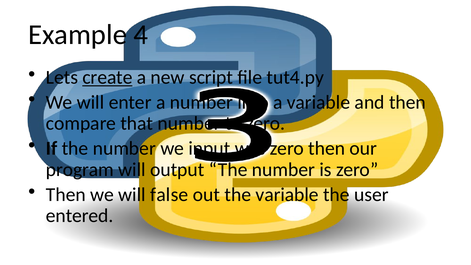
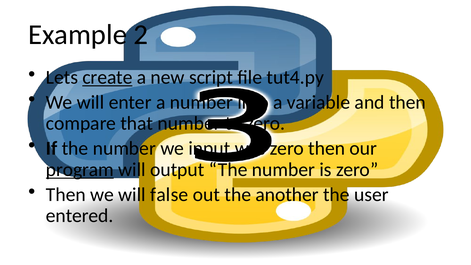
4: 4 -> 2 (141, 35)
program underline: none -> present (80, 170)
the variable: variable -> another (287, 195)
